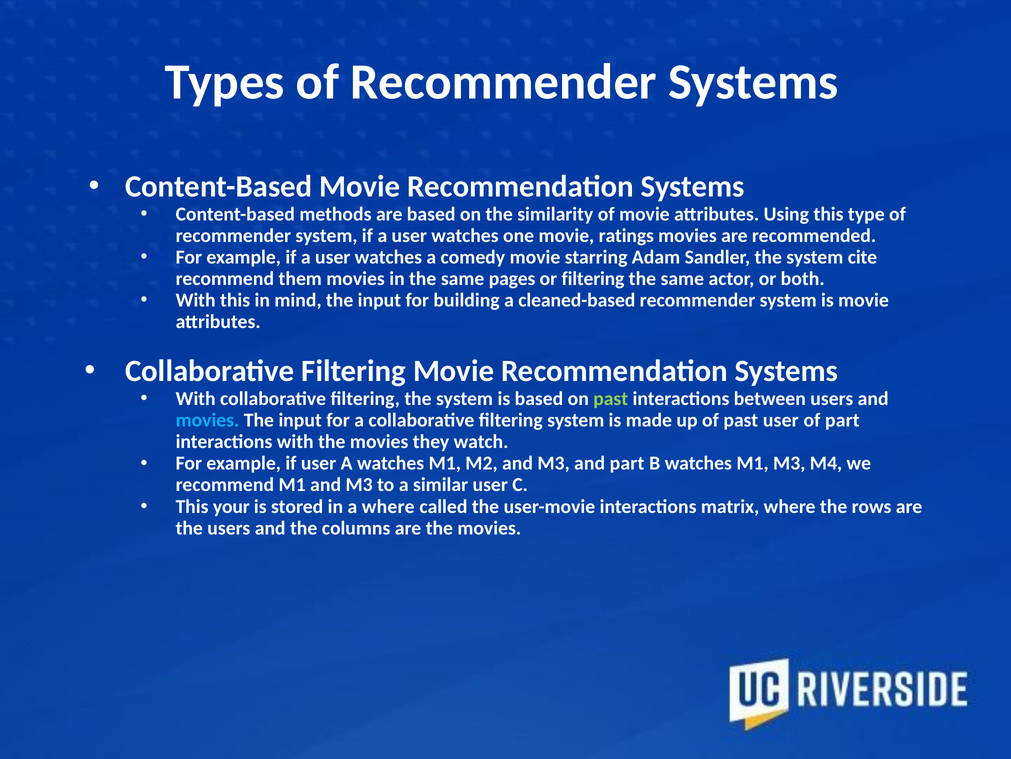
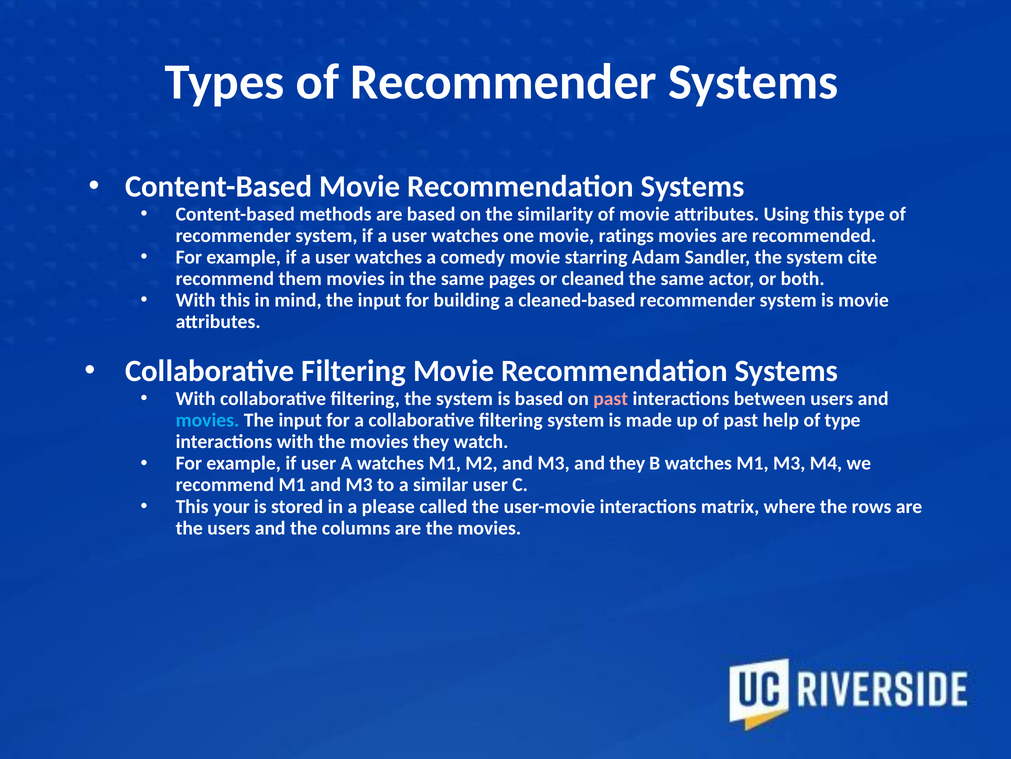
or filtering: filtering -> cleaned (593, 278)
past colour: light green -> pink (611, 398)
past user: user -> help (781, 420)
of part: part -> type (843, 420)
and part: part -> they (627, 463)
a where: where -> please (388, 506)
